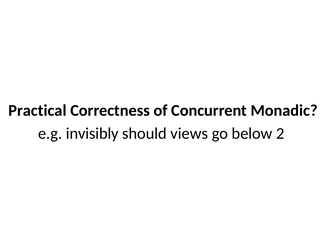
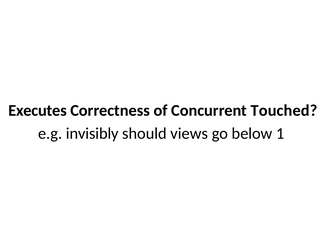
Practical: Practical -> Executes (38, 111)
Monadic: Monadic -> Touched (284, 111)
2: 2 -> 1 (280, 134)
